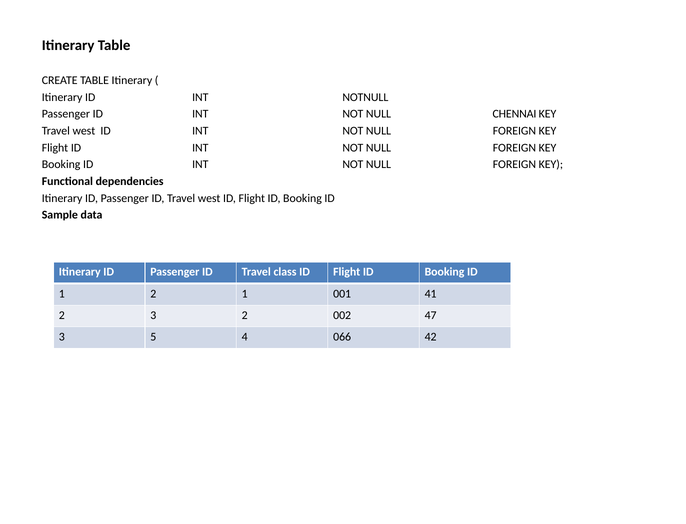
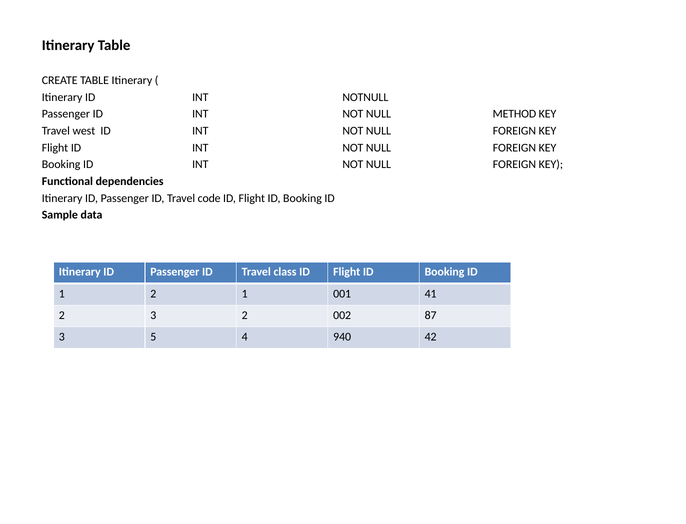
CHENNAI: CHENNAI -> METHOD (514, 114)
ID Travel west: west -> code (209, 198)
47: 47 -> 87 (431, 316)
066: 066 -> 940 (342, 337)
